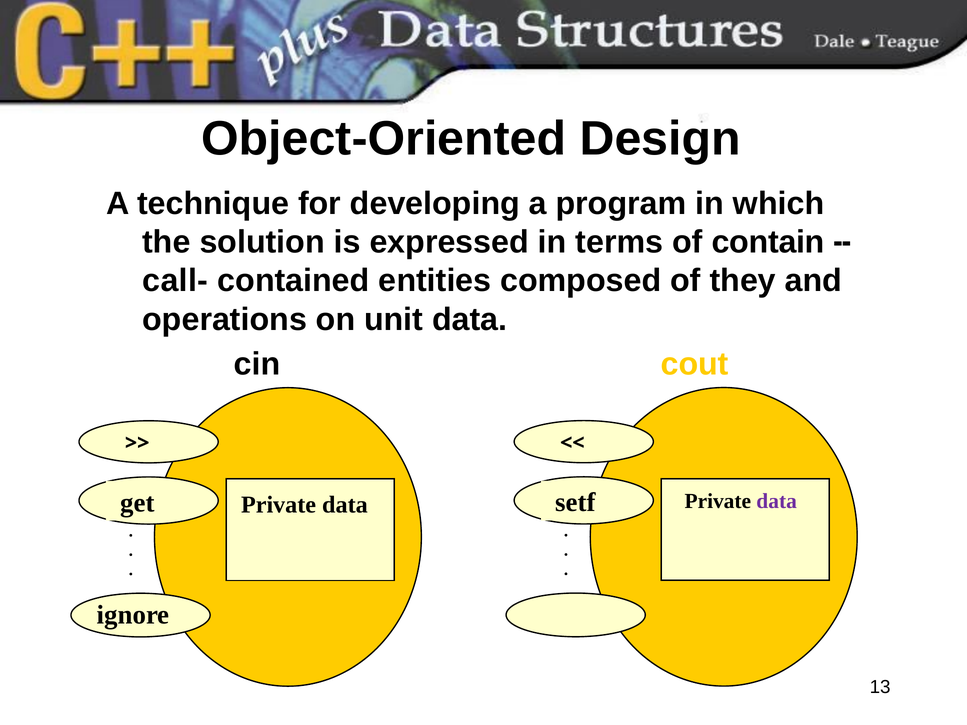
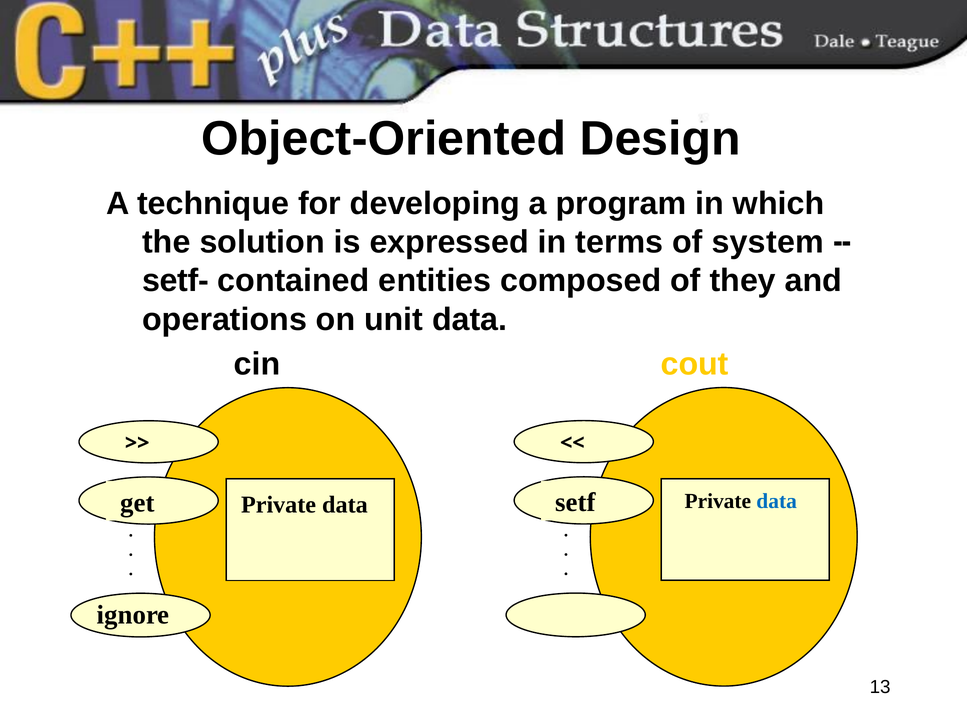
contain: contain -> system (768, 242)
call-: call- -> setf- (176, 281)
data colour: purple -> blue (777, 502)
